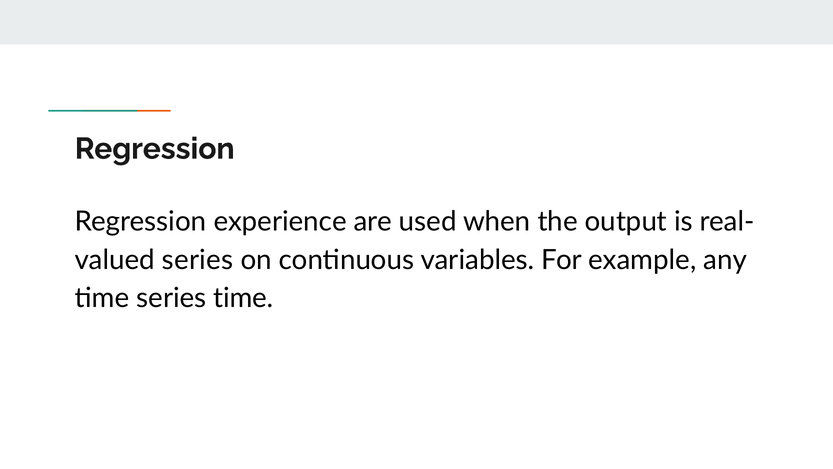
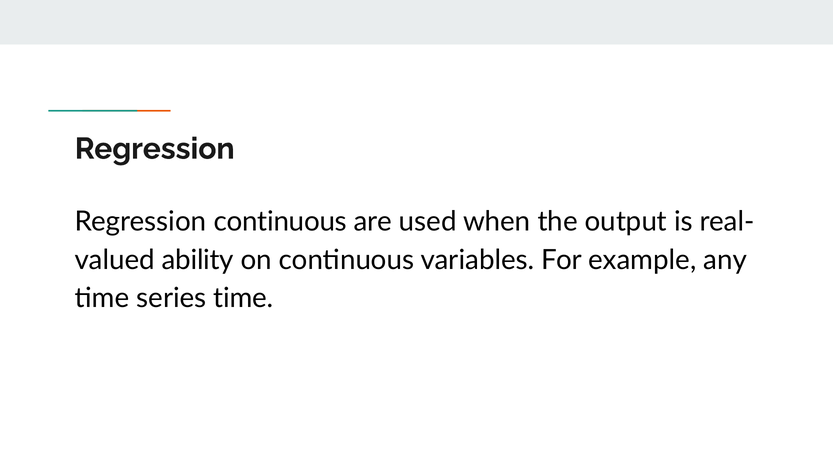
Regression experience: experience -> continuous (280, 221)
series: series -> ability (198, 260)
